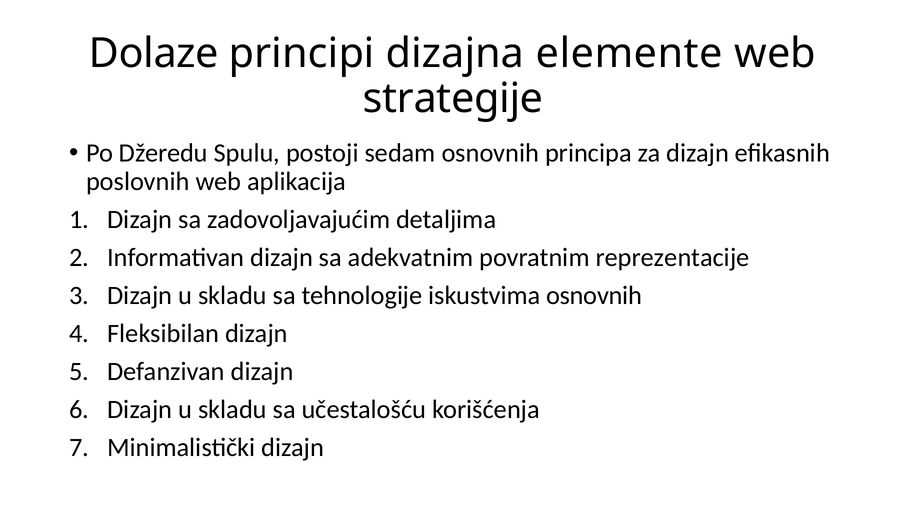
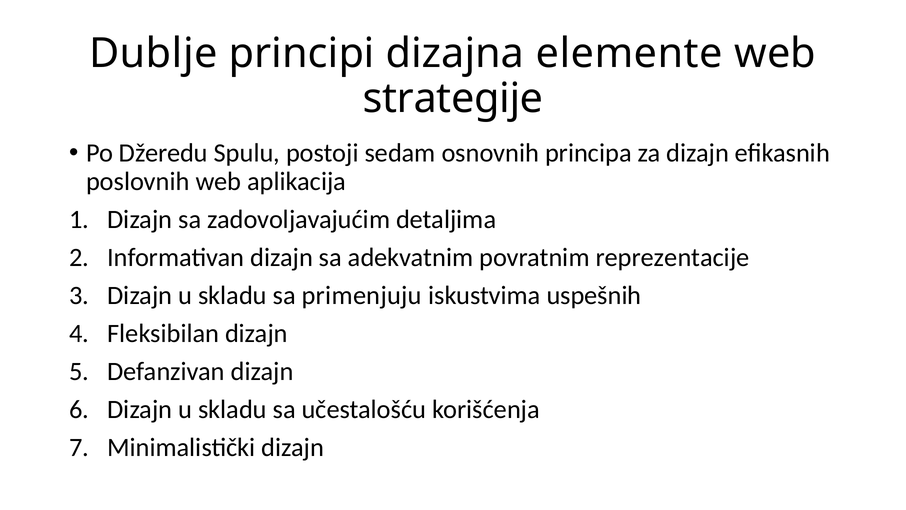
Dolaze: Dolaze -> Dublje (153, 54)
tehnologije: tehnologije -> primenjuju (362, 295)
iskustvima osnovnih: osnovnih -> uspešnih (594, 295)
